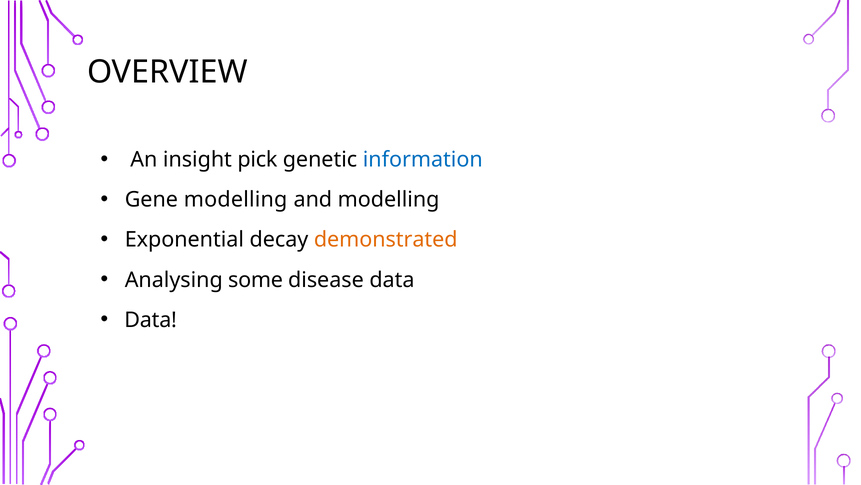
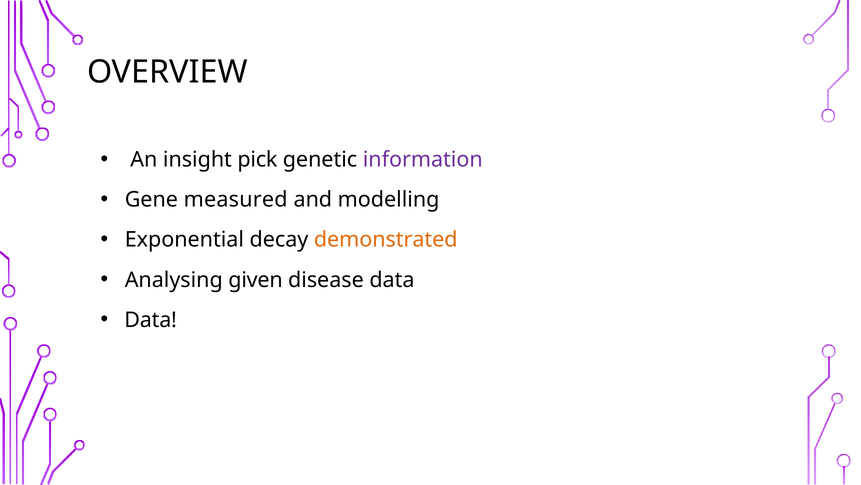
information colour: blue -> purple (423, 160)
Gene modelling: modelling -> measured (236, 200)
some: some -> given (256, 279)
